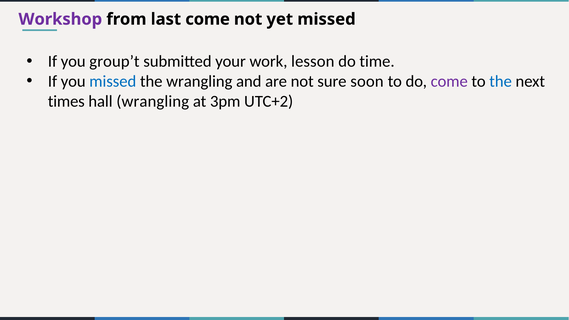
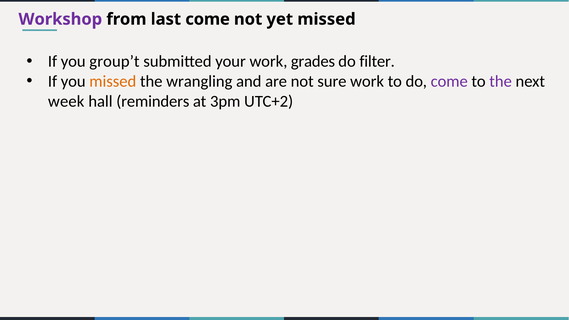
lesson: lesson -> grades (313, 62)
time: time -> filter (377, 62)
missed colour: blue -> orange (113, 81)
sure soon: soon -> work (367, 81)
the colour: blue -> purple (501, 81)
times: times -> week (66, 101)
hall wrangling: wrangling -> reminders (153, 101)
